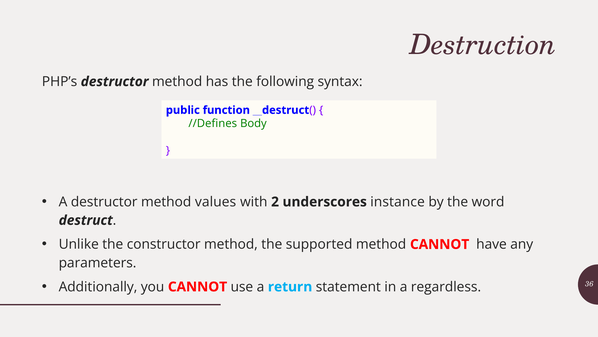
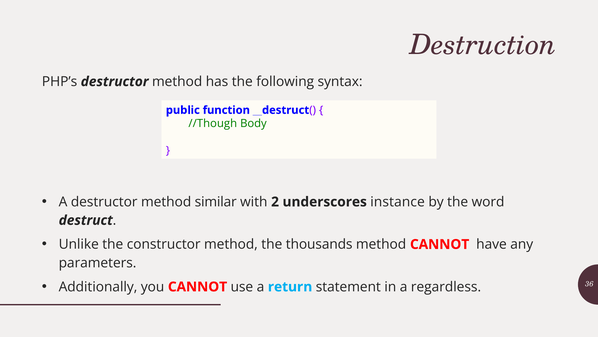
//Defines: //Defines -> //Though (213, 123)
values: values -> similar (216, 202)
supported: supported -> thousands (319, 244)
